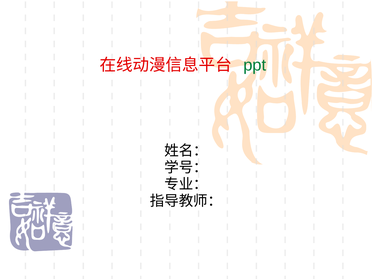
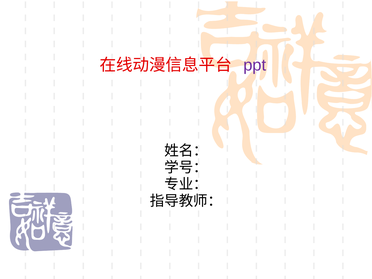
ppt colour: green -> purple (255, 65)
